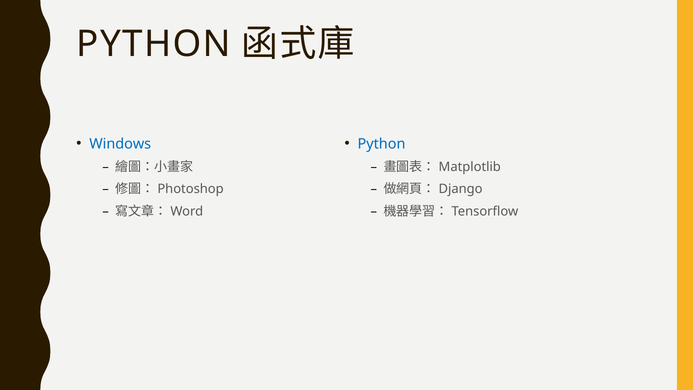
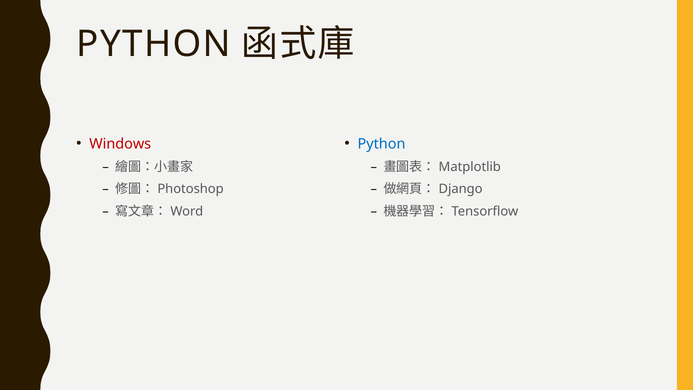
Windows colour: blue -> red (120, 144)
